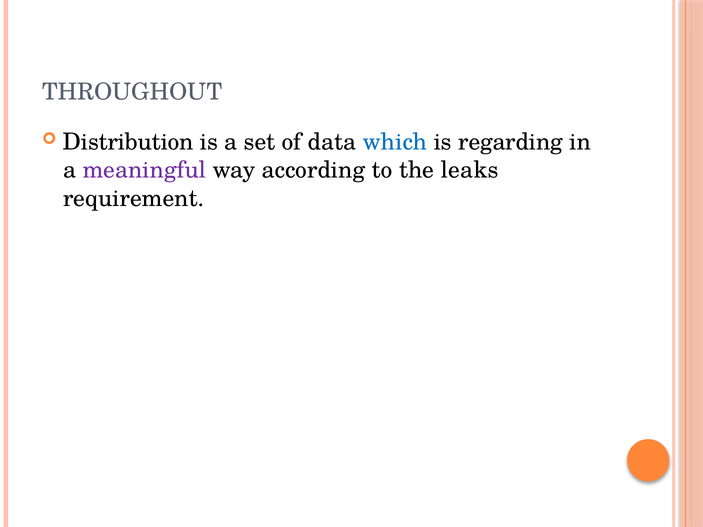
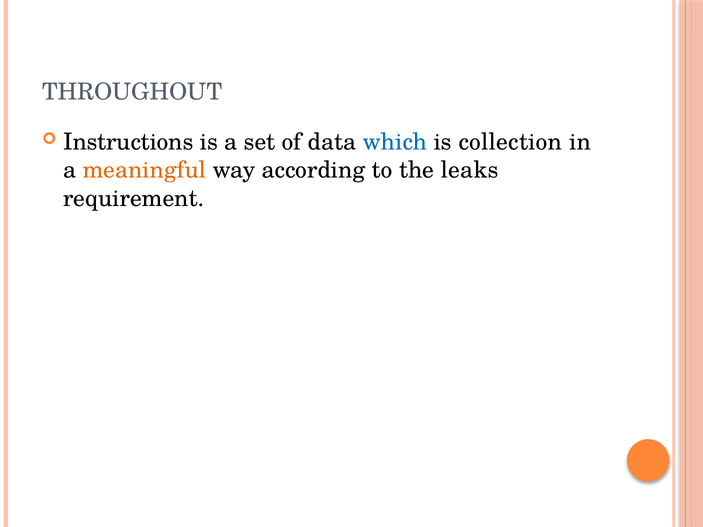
Distribution: Distribution -> Instructions (128, 142)
regarding: regarding -> collection (510, 142)
meaningful colour: purple -> orange (144, 170)
